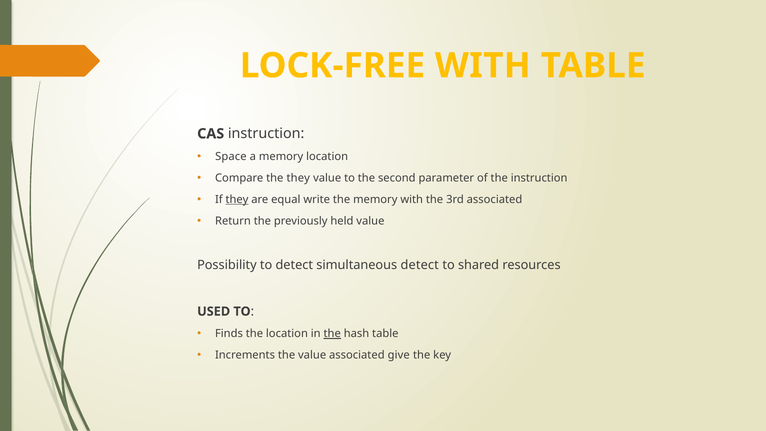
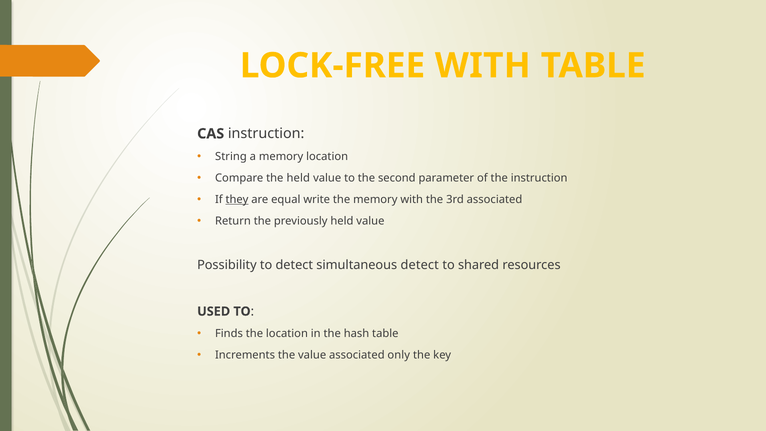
Space: Space -> String (231, 157)
the they: they -> held (298, 178)
the underline: present -> none (332, 334)
give: give -> only (399, 355)
